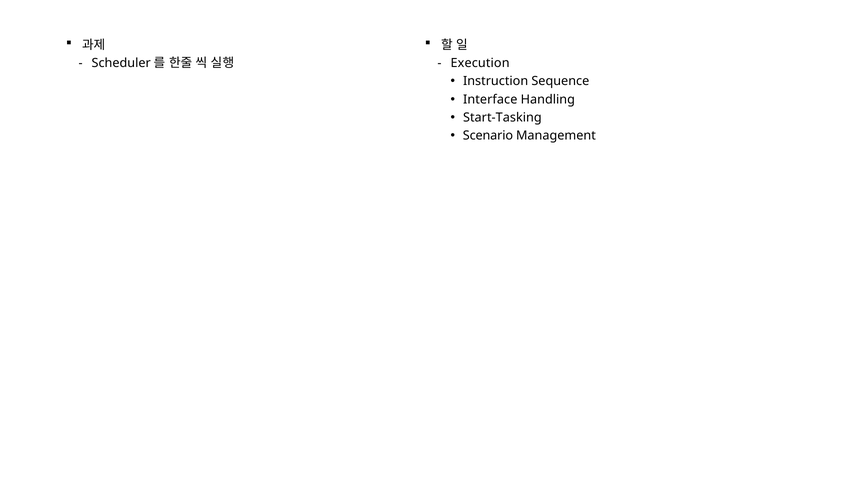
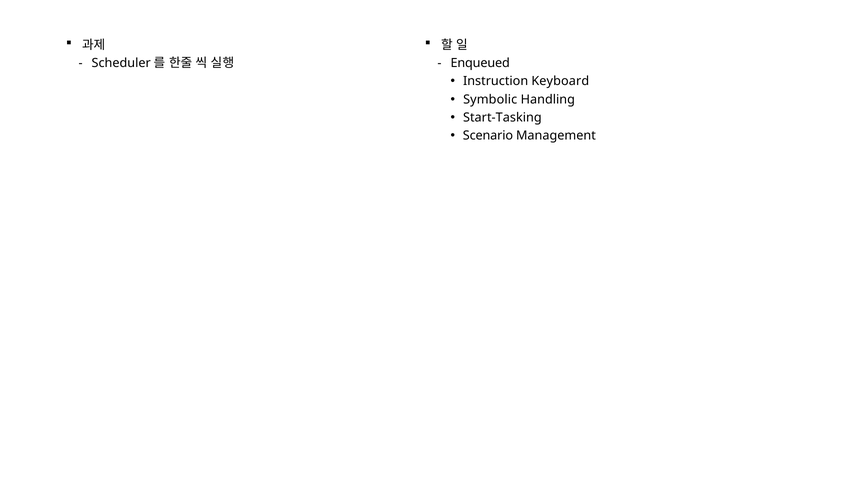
Execution: Execution -> Enqueued (480, 63)
Sequence: Sequence -> Keyboard (560, 81)
Interface: Interface -> Symbolic (490, 99)
